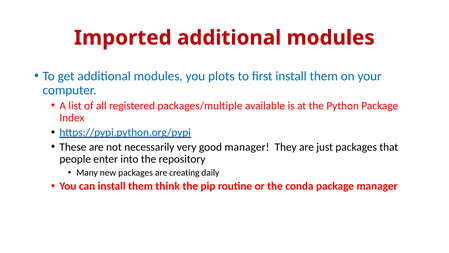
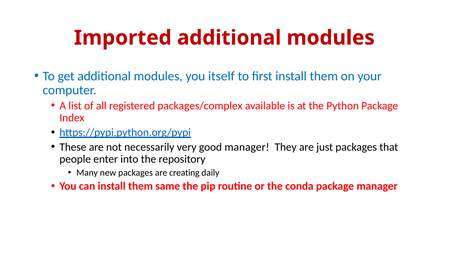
plots: plots -> itself (221, 76)
packages/multiple: packages/multiple -> packages/complex (200, 106)
think: think -> same (168, 186)
